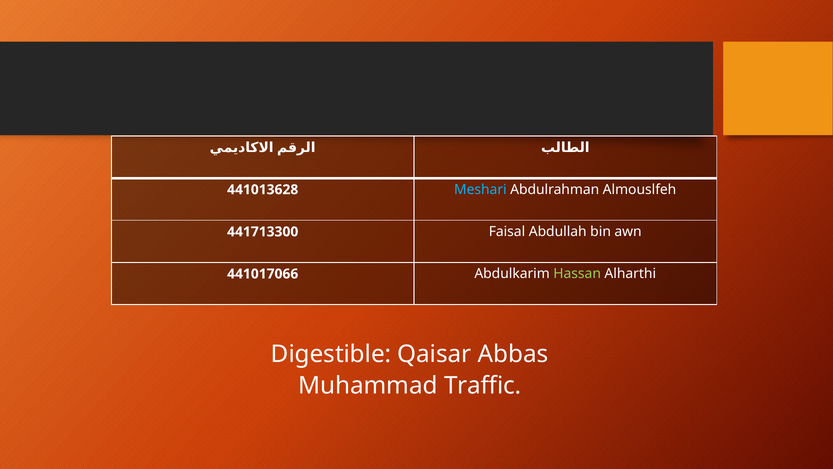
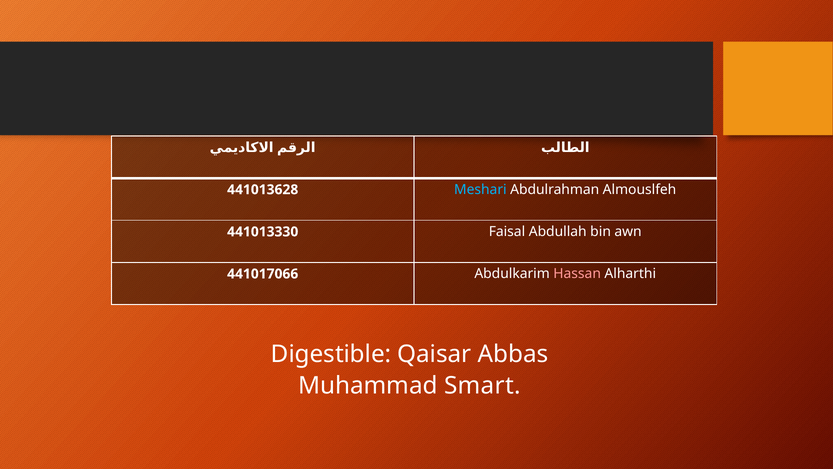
441713300: 441713300 -> 441013330 (263, 232)
Hassan colour: light green -> pink (577, 274)
Traffic: Traffic -> Smart (482, 385)
